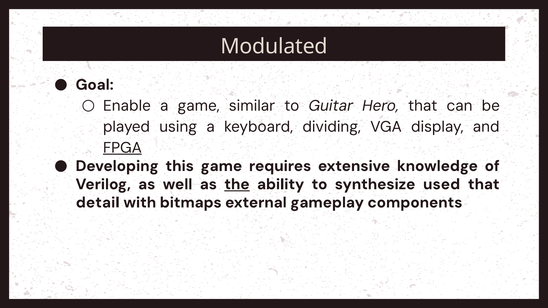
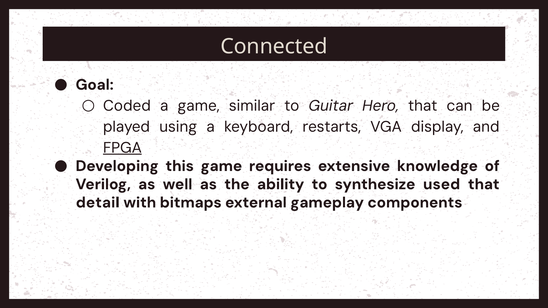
Modulated: Modulated -> Connected (274, 46)
Enable: Enable -> Coded (127, 106)
dividing: dividing -> restarts (332, 127)
the underline: present -> none (237, 184)
